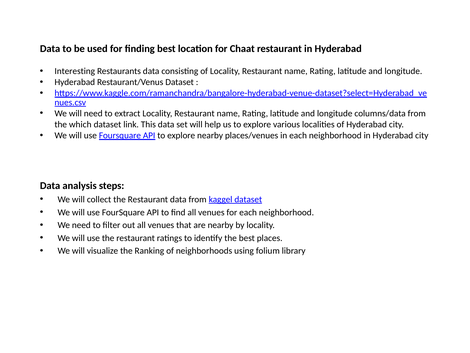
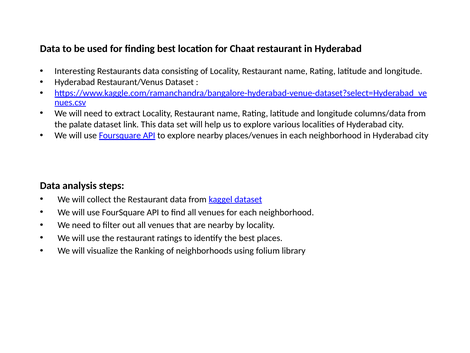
which: which -> palate (80, 124)
